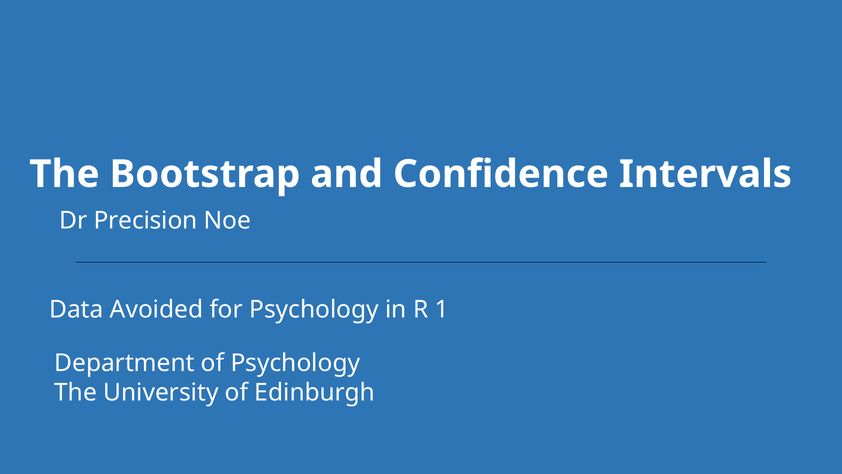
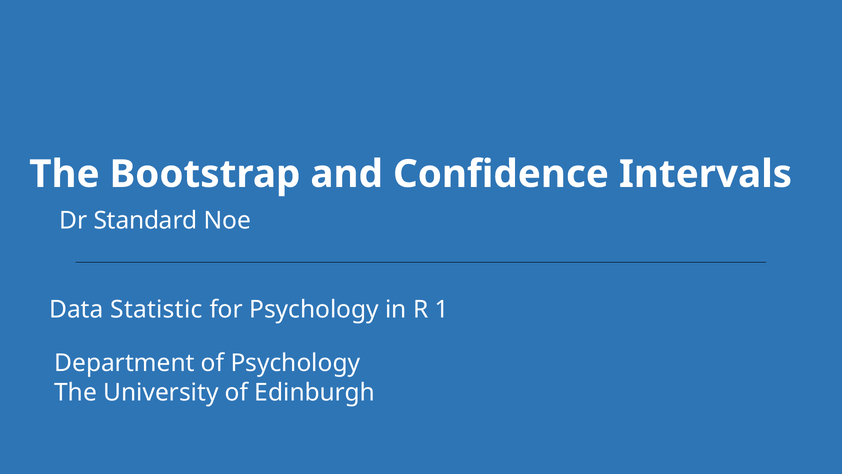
Precision: Precision -> Standard (146, 220)
Avoided: Avoided -> Statistic (156, 310)
